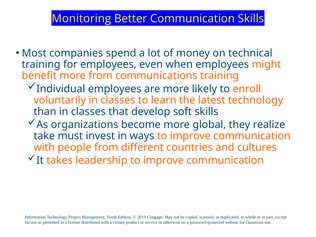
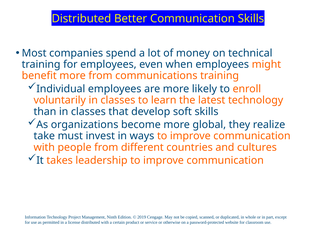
Monitoring: Monitoring -> Distributed (81, 19)
